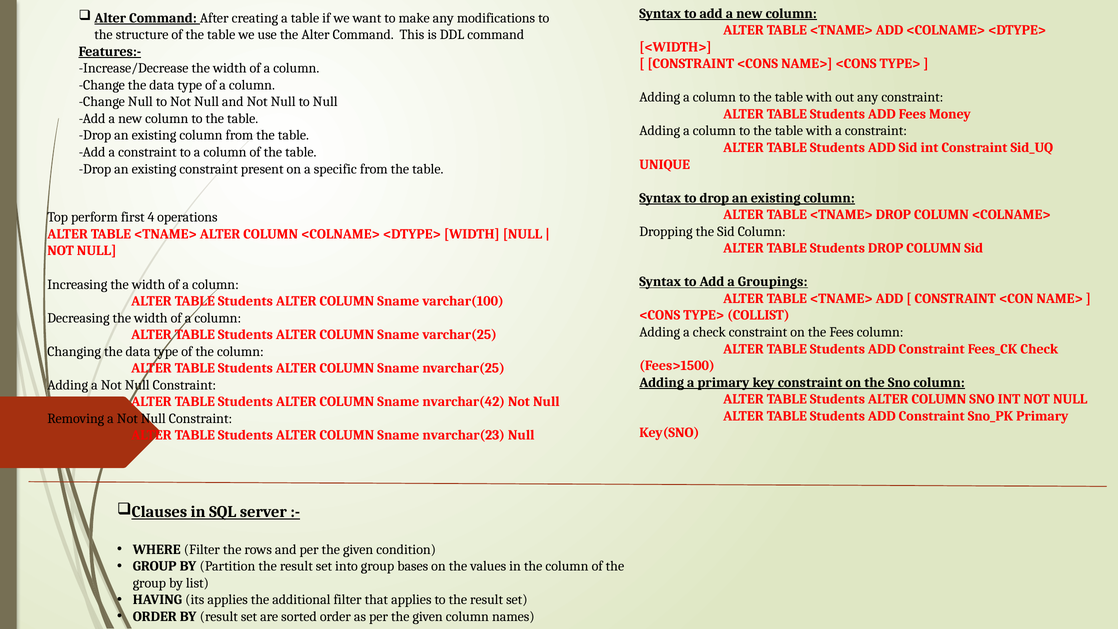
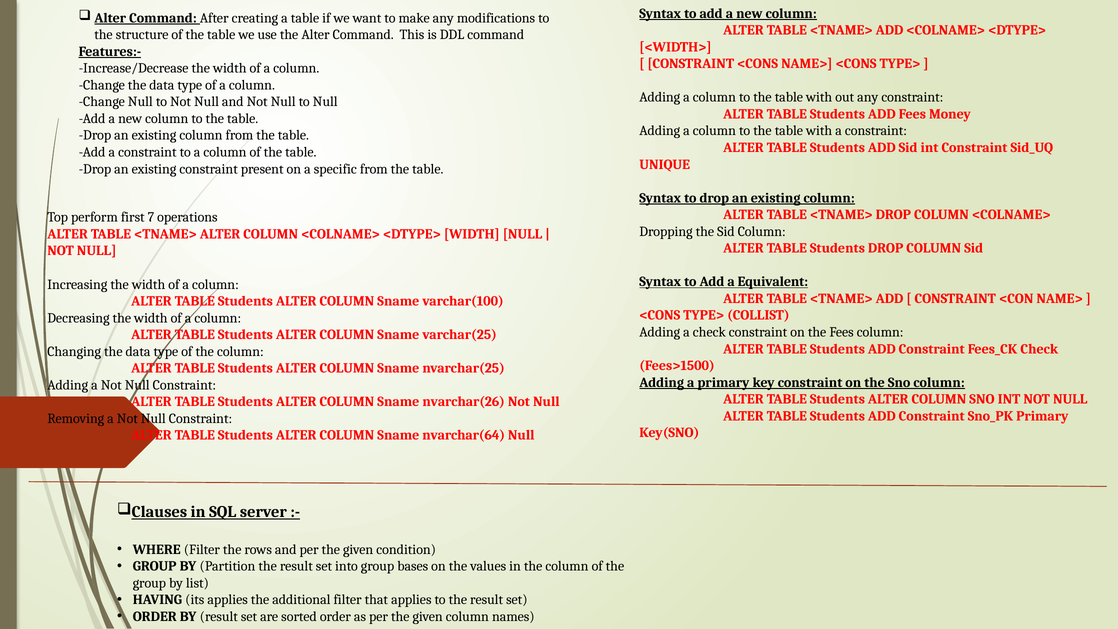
4: 4 -> 7 (151, 217)
Groupings: Groupings -> Equivalent (773, 282)
nvarchar(42: nvarchar(42 -> nvarchar(26 (464, 402)
nvarchar(23: nvarchar(23 -> nvarchar(64 (464, 435)
